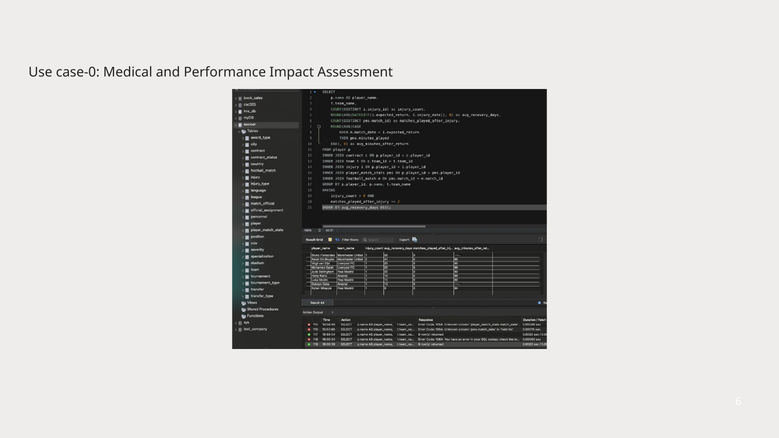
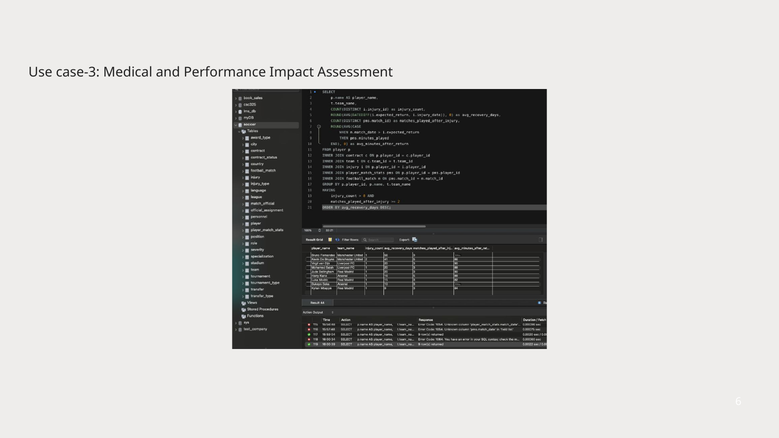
case-0: case-0 -> case-3 (78, 72)
